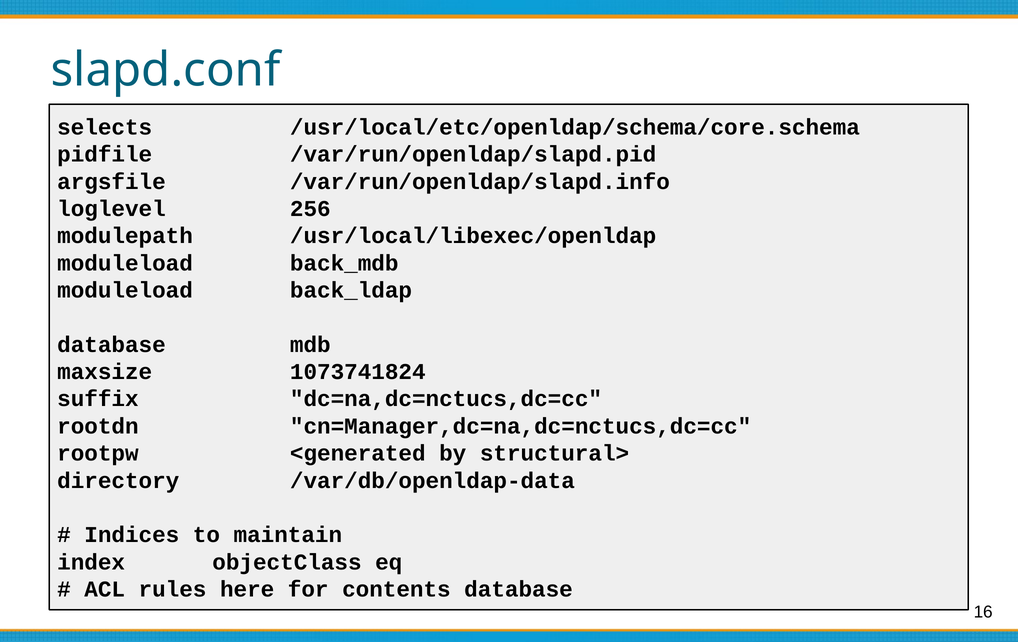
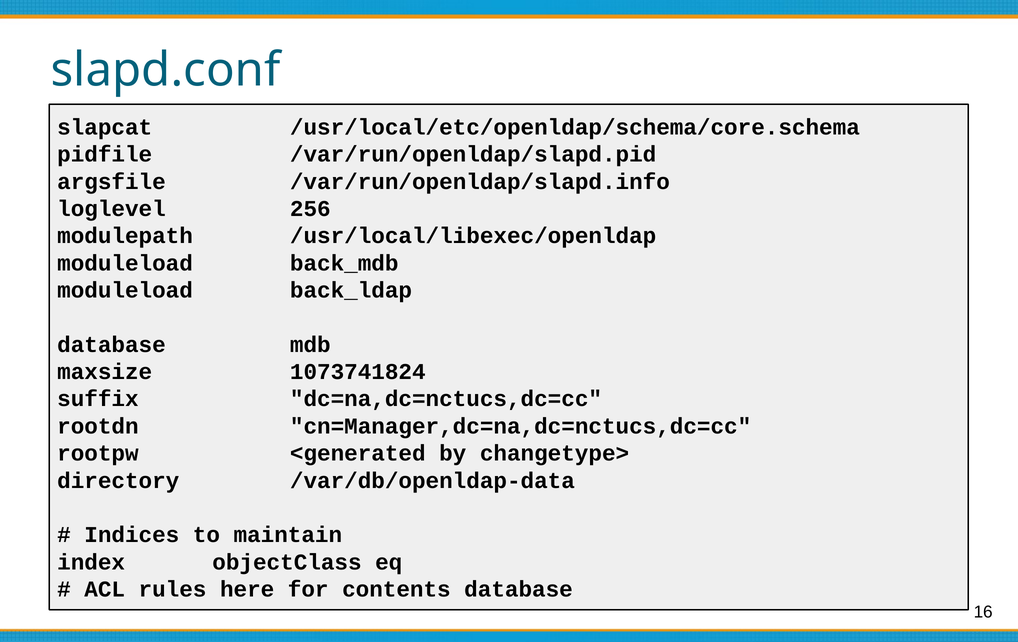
selects: selects -> slapcat (105, 127)
structural>: structural> -> changetype> (555, 453)
